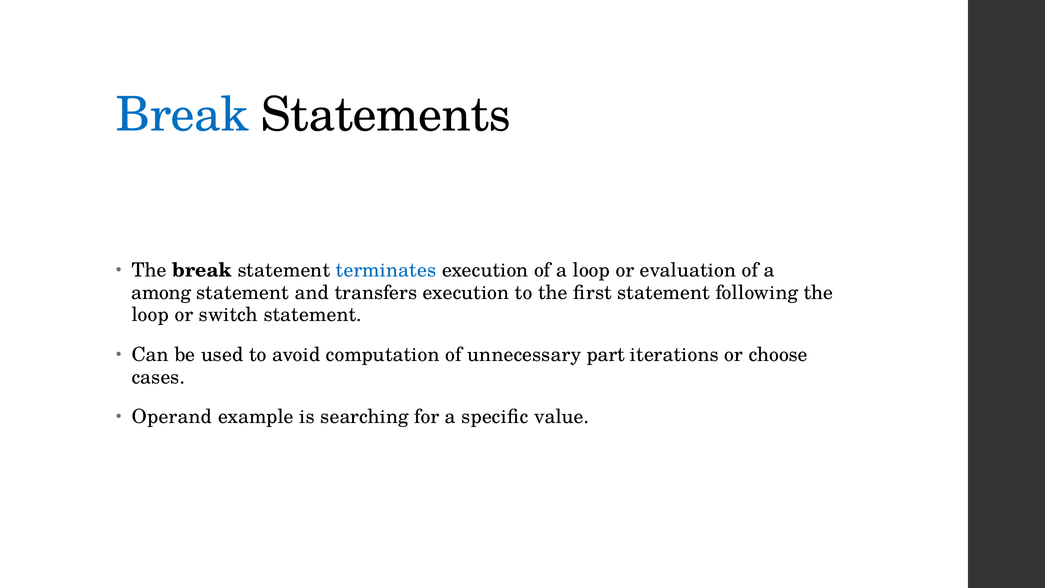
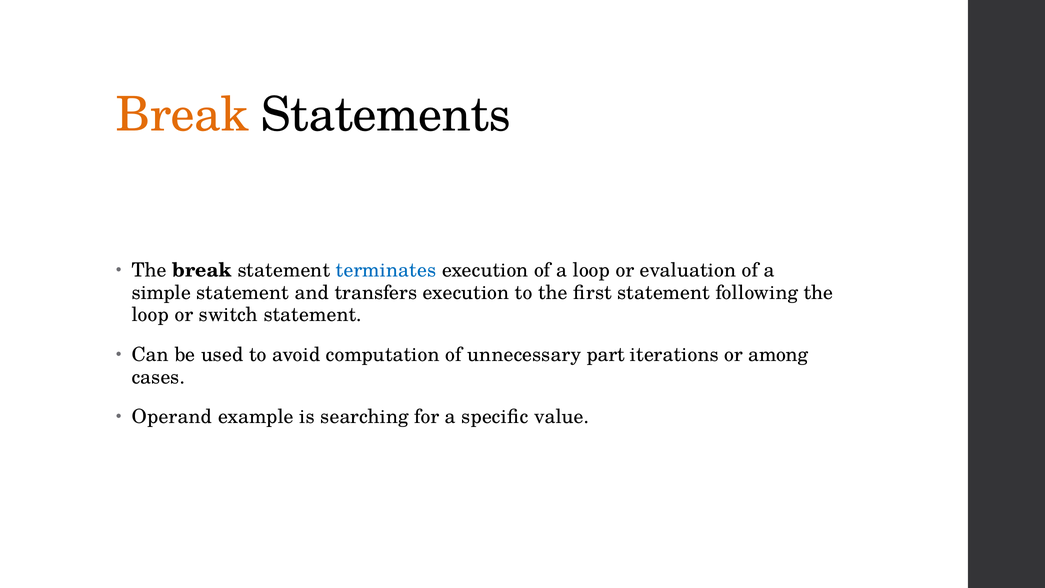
Break colour: blue -> orange (183, 115)
among: among -> simple (161, 292)
choose: choose -> among (778, 355)
